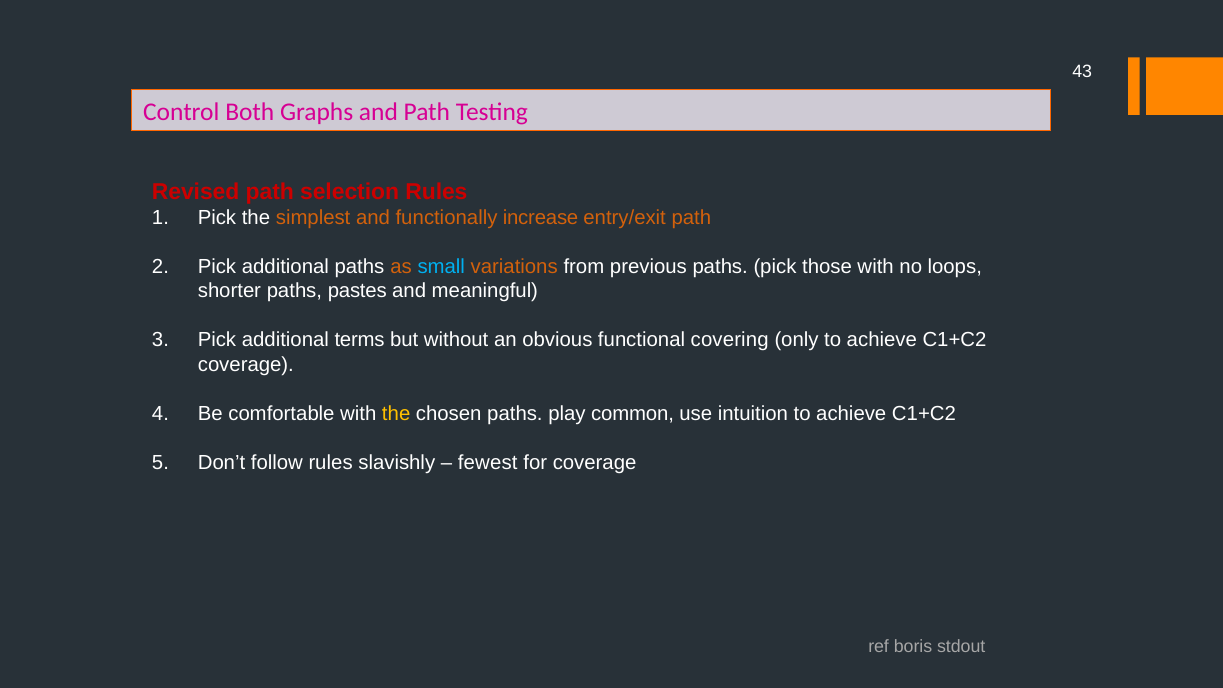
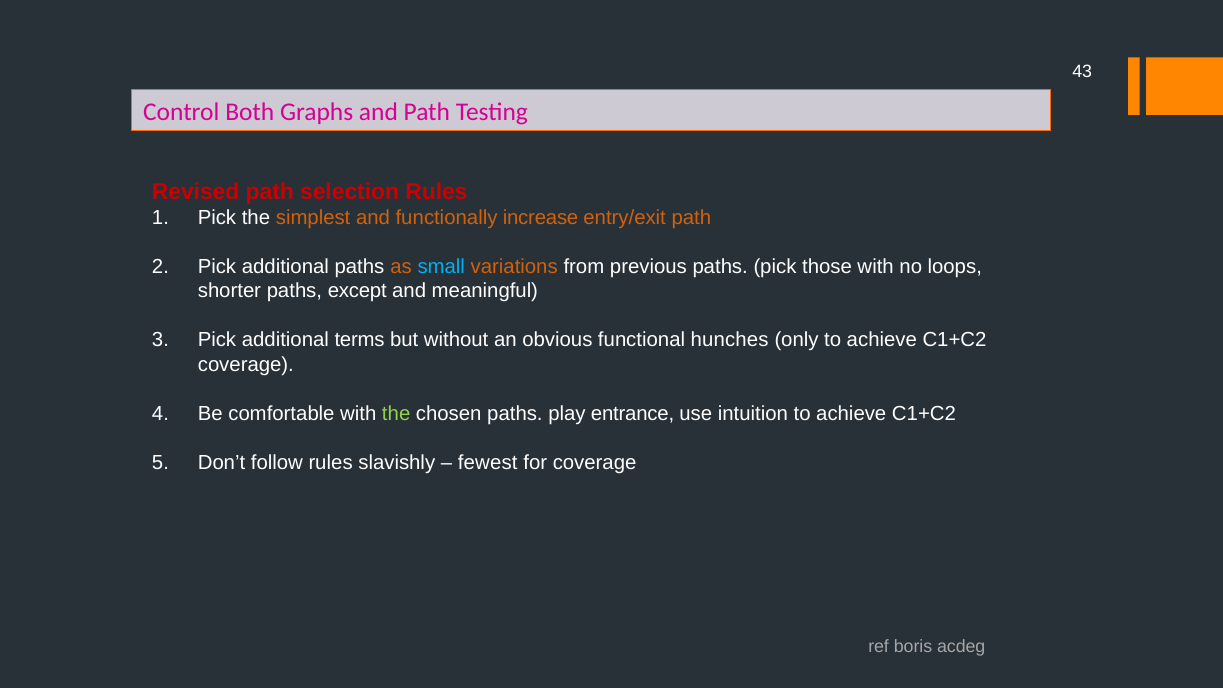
pastes: pastes -> except (357, 291)
covering: covering -> hunches (730, 340)
the colour: yellow -> light green (396, 414)
common: common -> entrance (633, 414)
stdout: stdout -> acdeg (961, 647)
